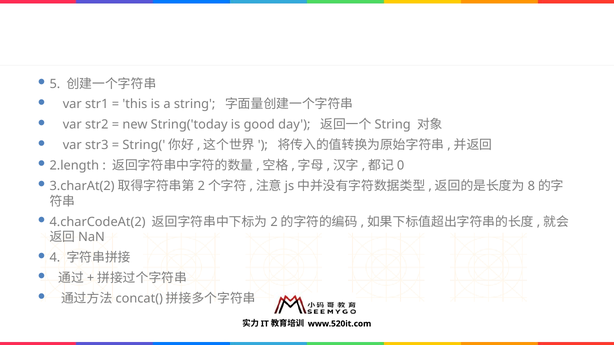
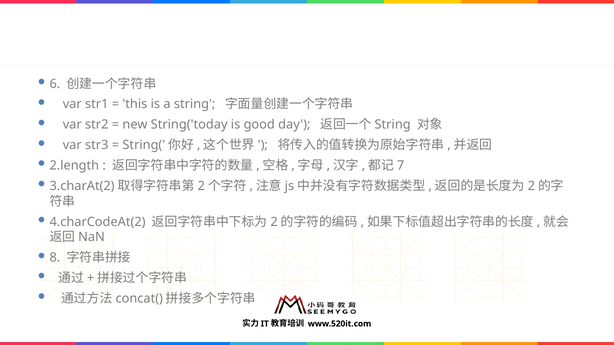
5: 5 -> 6 (55, 84)
0: 0 -> 7 (401, 166)
8: 8 -> 2 (531, 186)
4: 4 -> 8 (55, 258)
